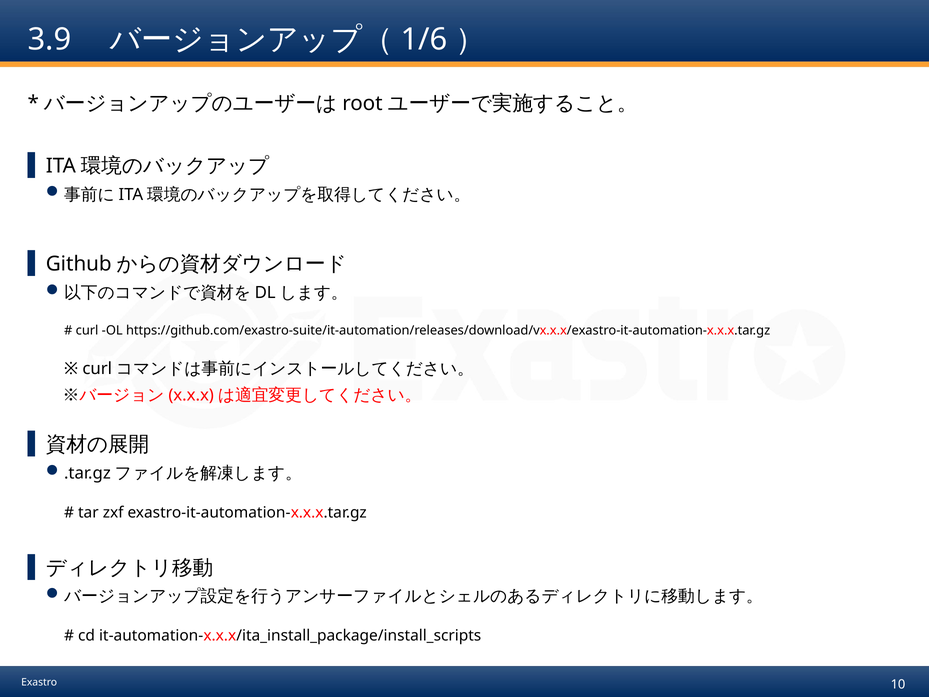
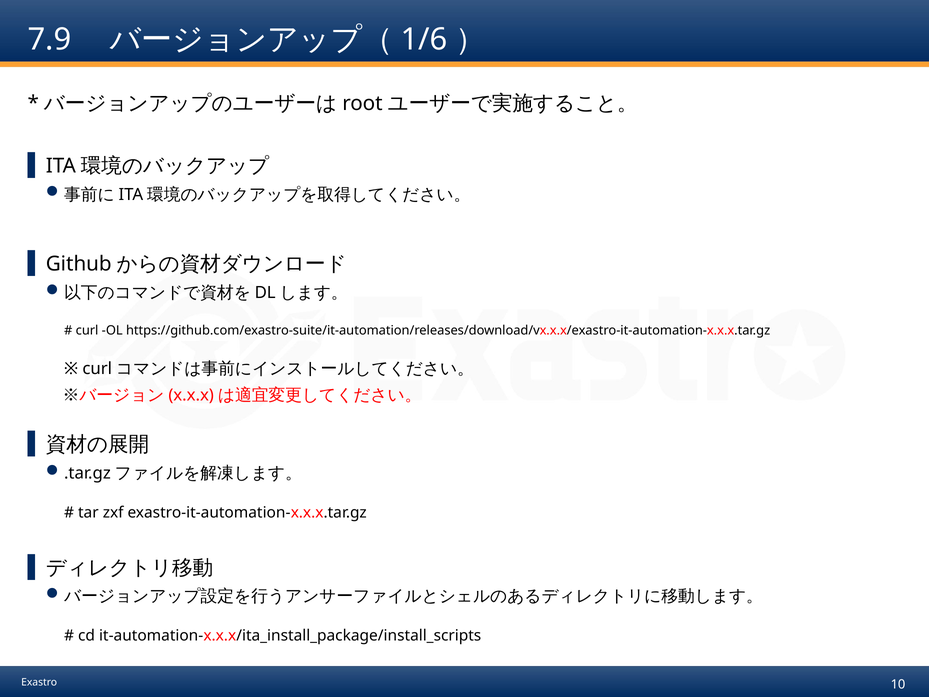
3.9: 3.9 -> 7.9 (49, 39)
